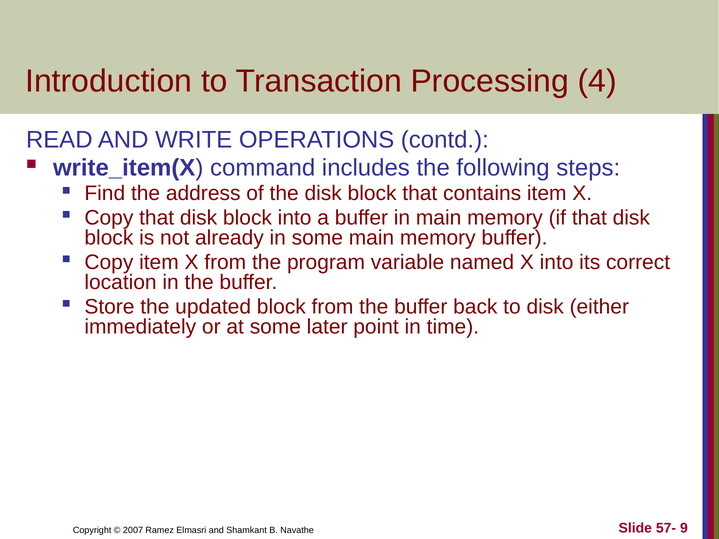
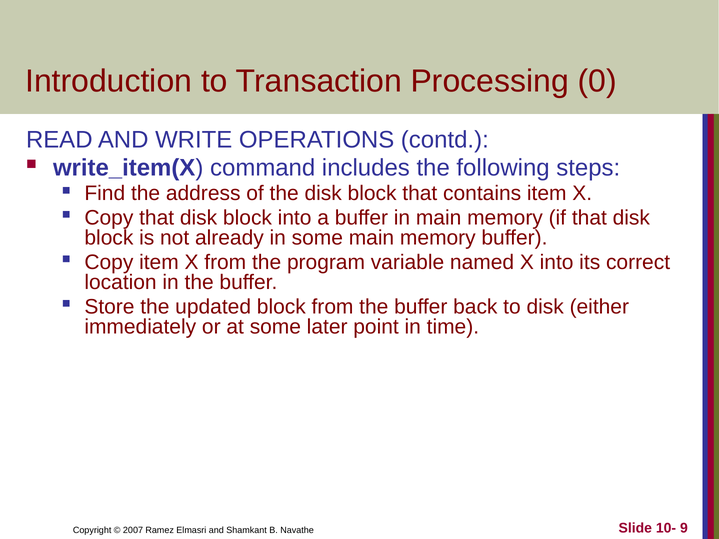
4: 4 -> 0 (597, 81)
57-: 57- -> 10- (666, 528)
